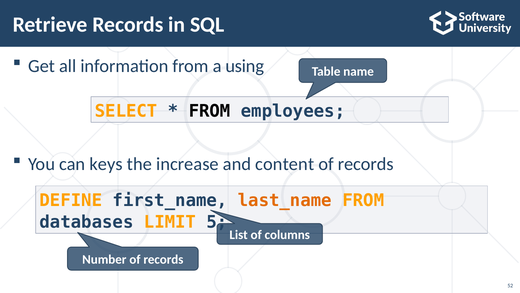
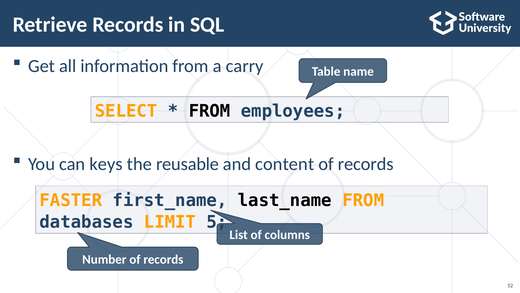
using: using -> carry (245, 66)
increase: increase -> reusable (188, 164)
DEFINE: DEFINE -> FASTER (71, 200)
last_name colour: orange -> black (285, 200)
